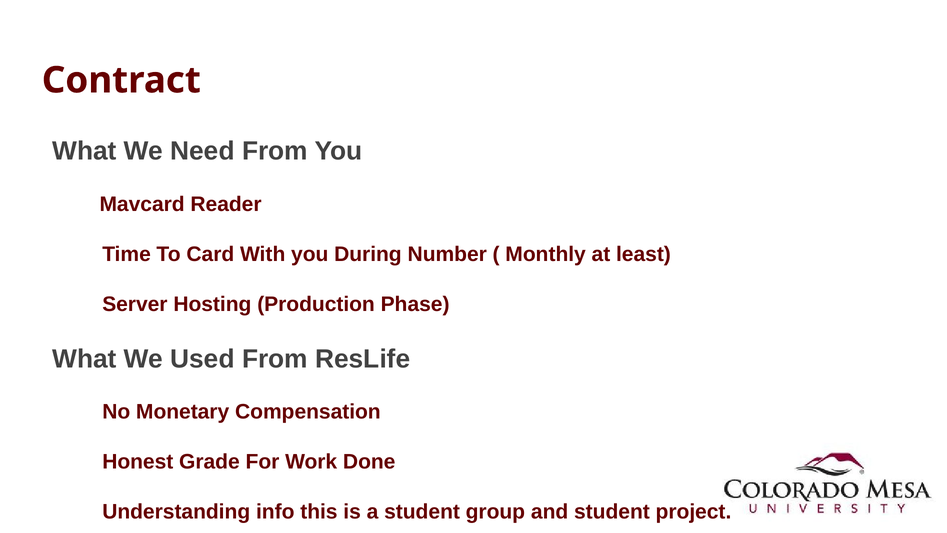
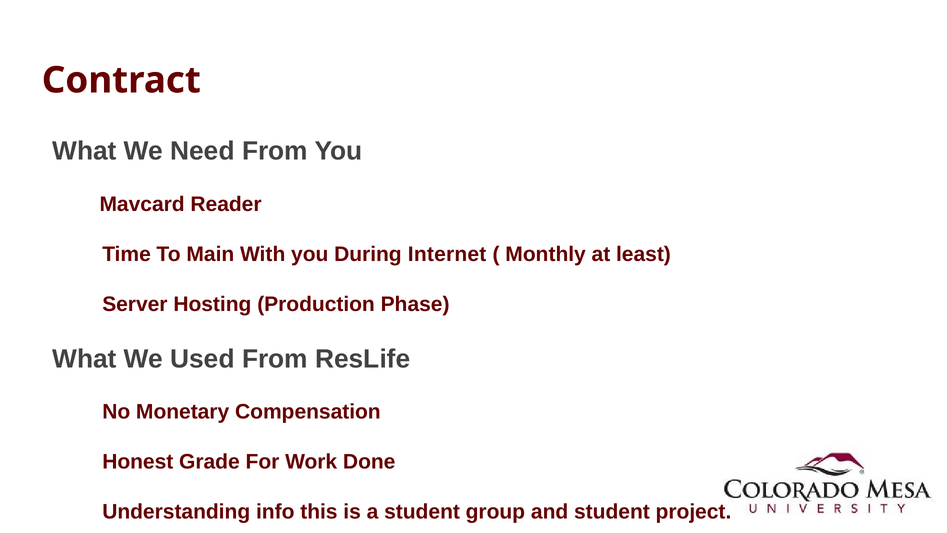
Card: Card -> Main (210, 254)
Number: Number -> Internet (447, 254)
